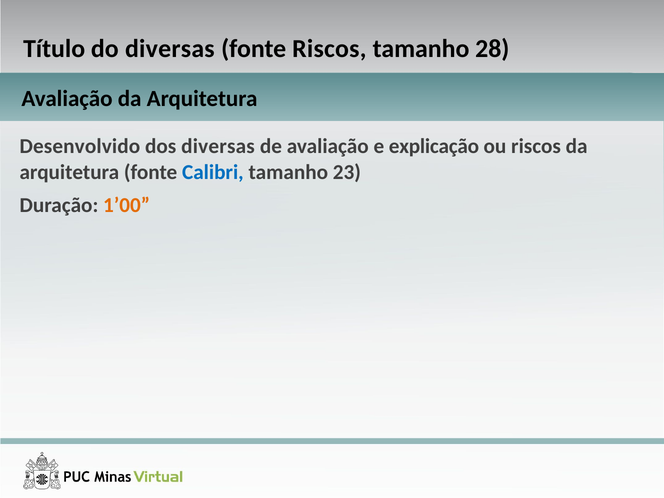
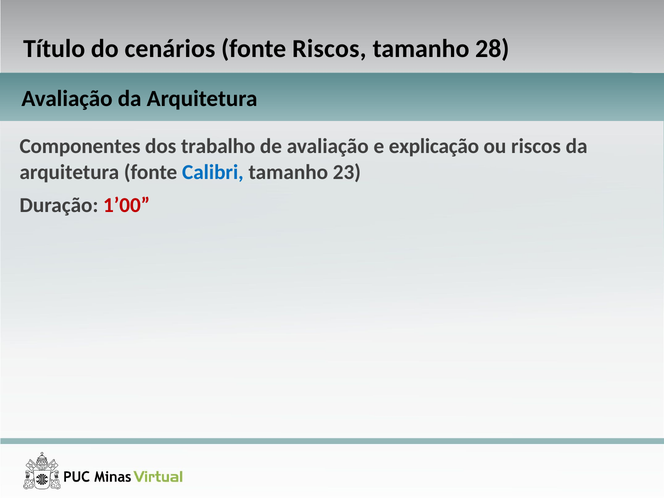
do diversas: diversas -> cenários (170, 49)
Desenvolvido: Desenvolvido -> Componentes (80, 146)
dos diversas: diversas -> trabalho (218, 146)
1’00 colour: orange -> red (127, 205)
